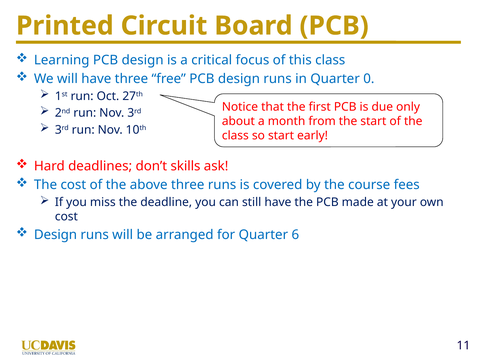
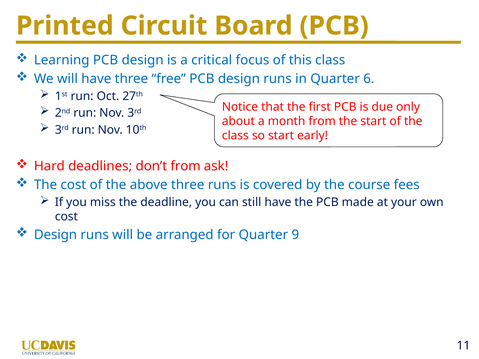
0: 0 -> 6 (369, 79)
don’t skills: skills -> from (186, 166)
6: 6 -> 9 (295, 235)
